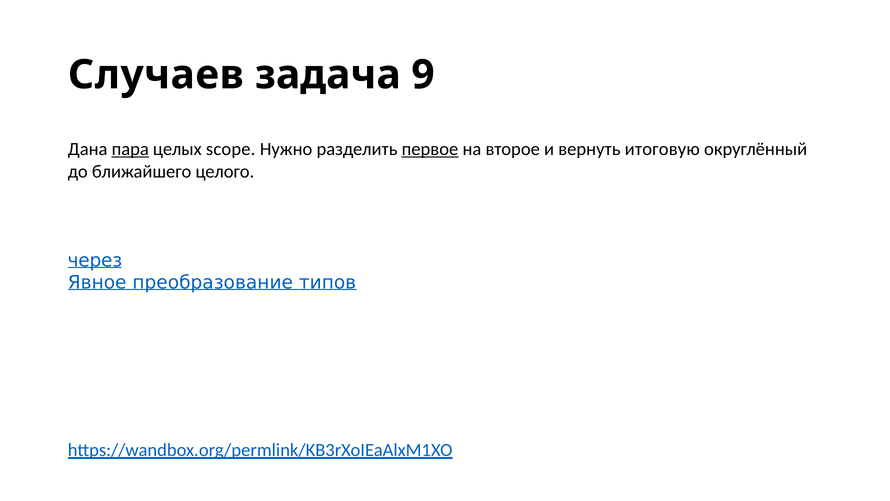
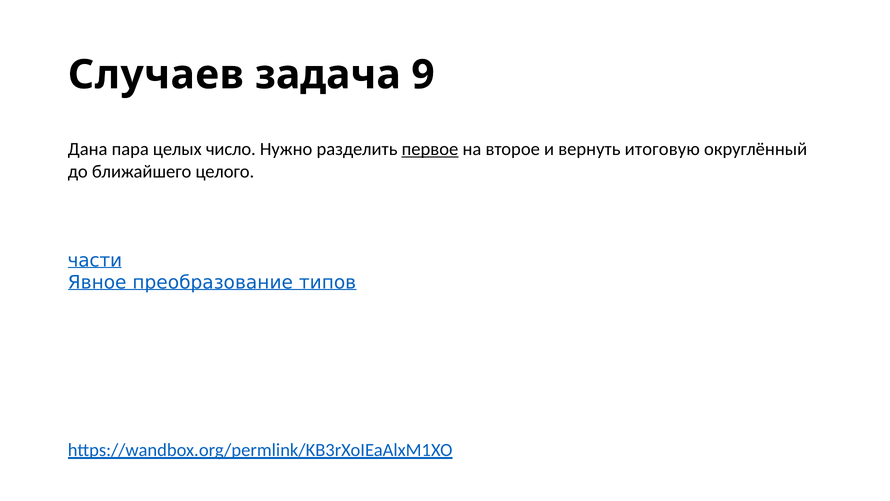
пара underline: present -> none (130, 149)
scope: scope -> число (231, 149)
через: через -> части (95, 260)
